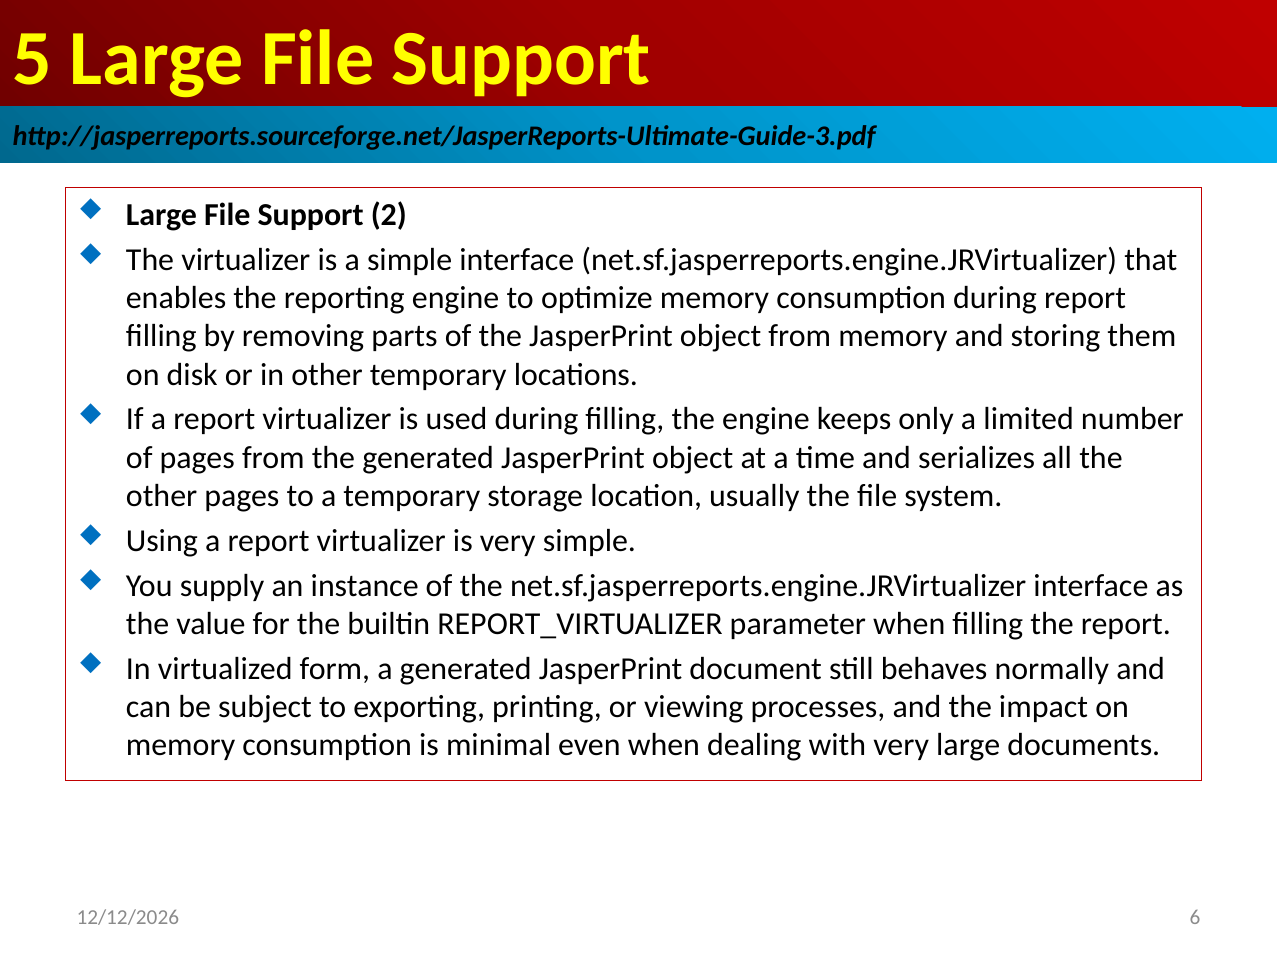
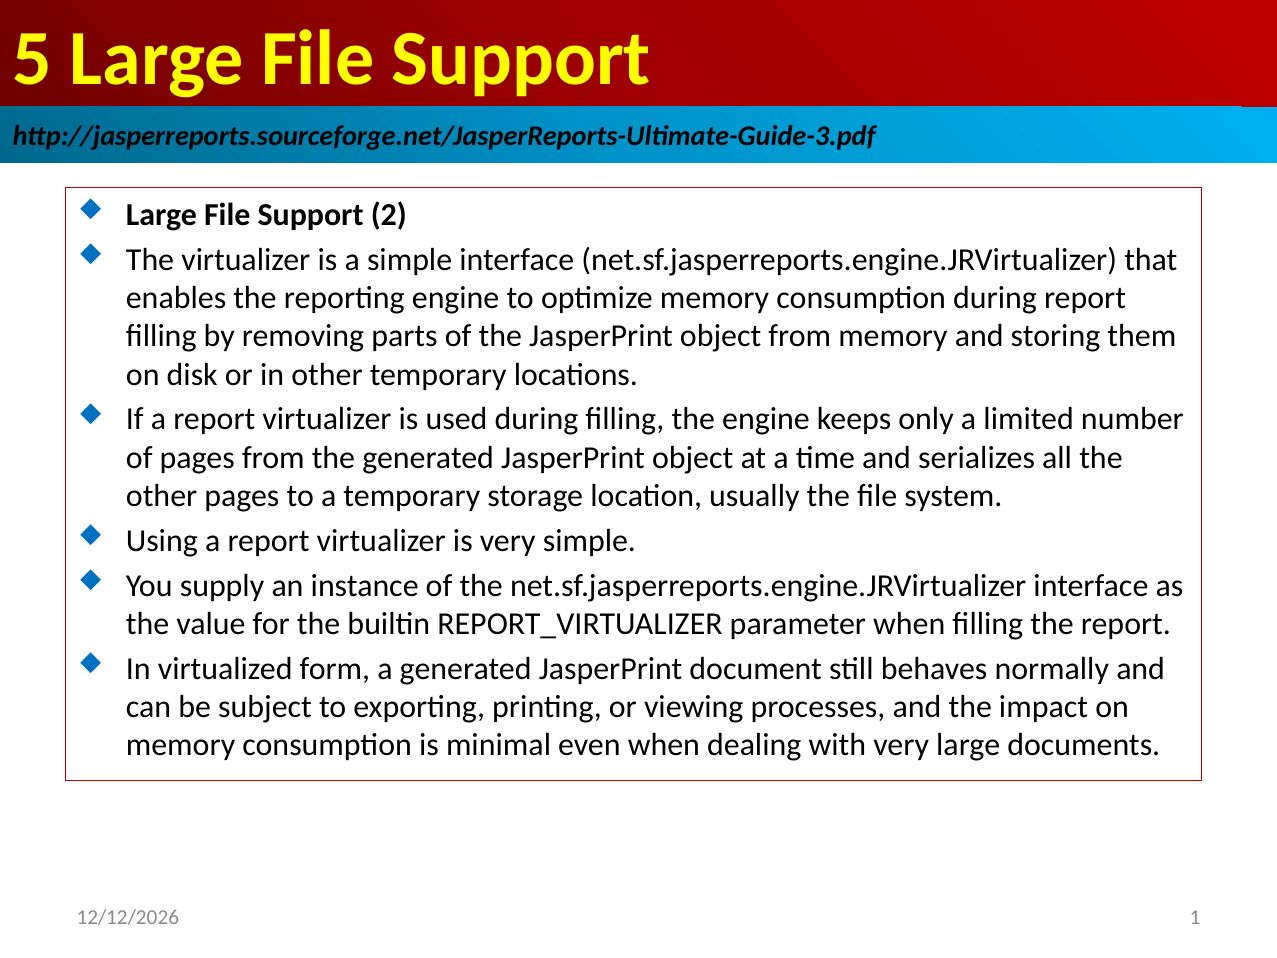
6: 6 -> 1 (1195, 917)
